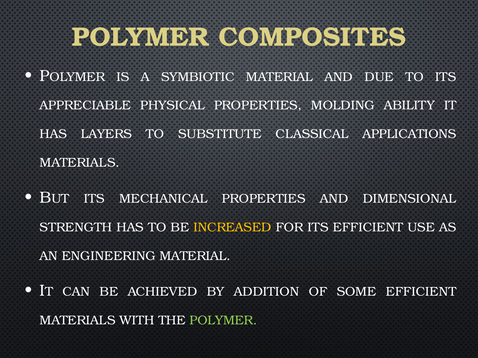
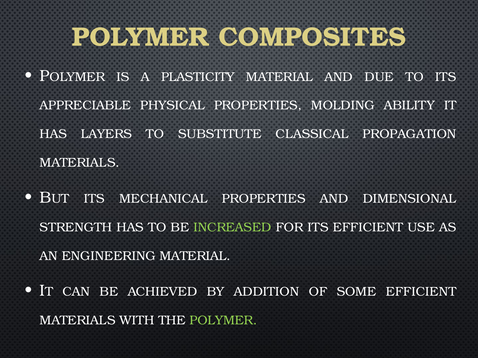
SYMBIOTIC: SYMBIOTIC -> PLASTICITY (198, 77)
APPLICATIONS: APPLICATIONS -> PROPAGATION (409, 134)
INCREASED colour: yellow -> light green (232, 227)
